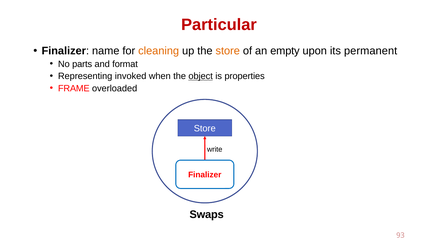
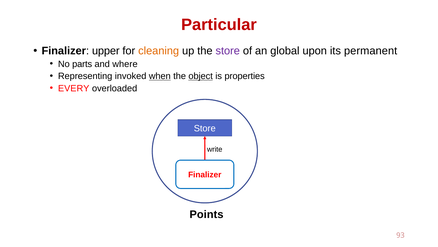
name: name -> upper (106, 51)
store colour: orange -> purple (228, 51)
empty: empty -> global (285, 51)
format: format -> where (125, 64)
when underline: none -> present (160, 76)
FRAME: FRAME -> EVERY (74, 88)
Swaps: Swaps -> Points (207, 214)
